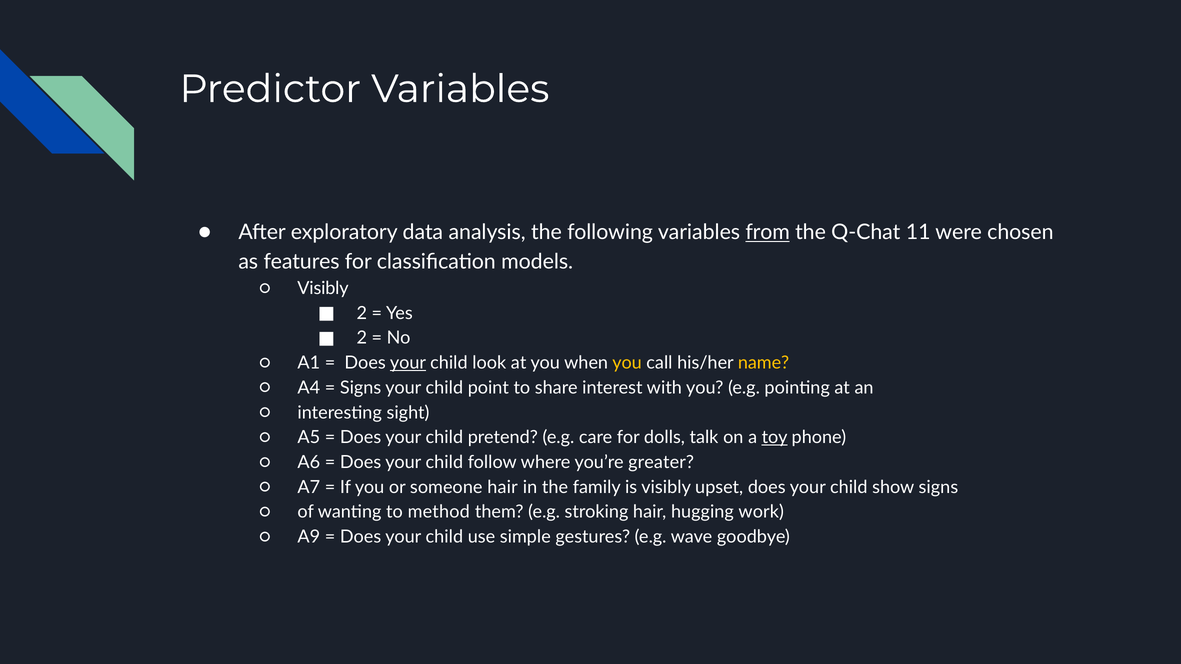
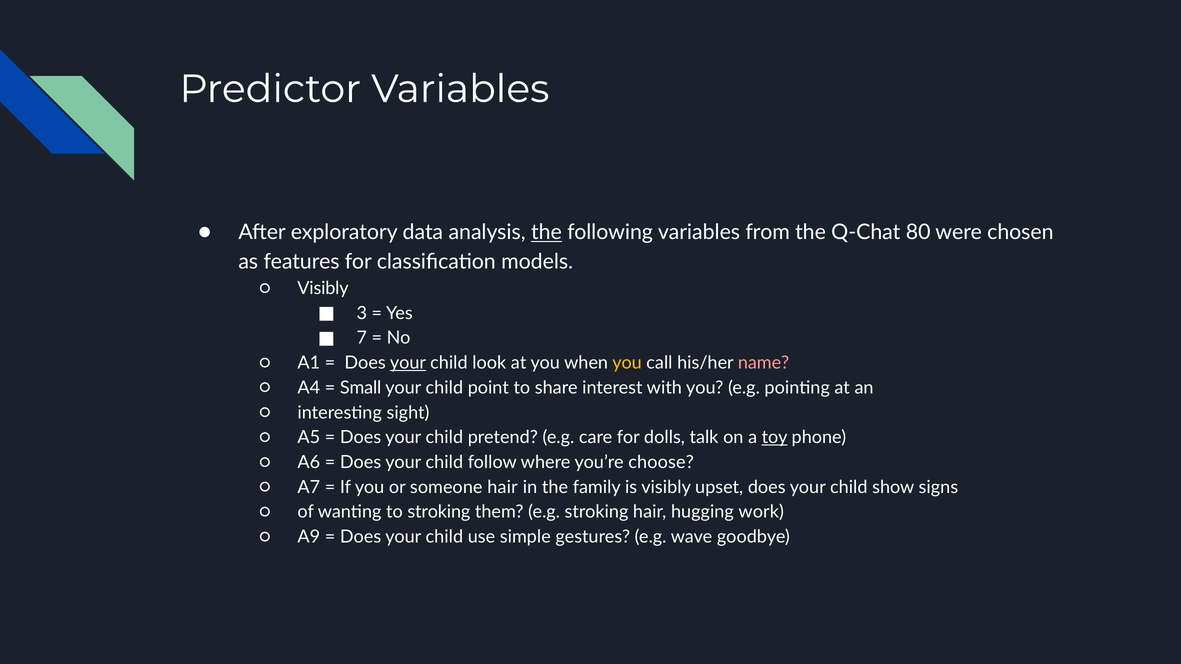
the underline: none -> present (546, 232)
from underline: present -> none (768, 232)
11: 11 -> 80 (918, 232)
2: 2 -> 3 (362, 313)
2: 2 -> 7 (362, 338)
name colour: yellow -> pink (764, 363)
Signs: Signs -> Small (361, 388)
greater: greater -> choose (661, 463)
to method: method -> stroking (439, 512)
